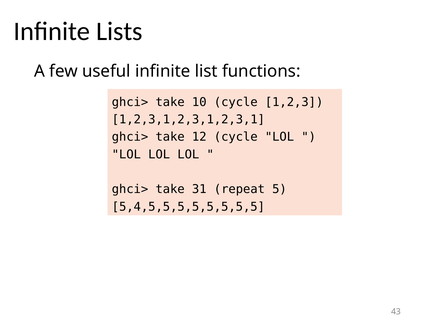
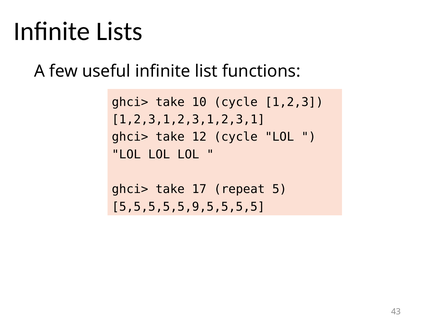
31: 31 -> 17 (199, 189)
5,4,5,5,5,5,5,5,5,5: 5,4,5,5,5,5,5,5,5,5 -> 5,5,5,5,5,9,5,5,5,5 (188, 206)
